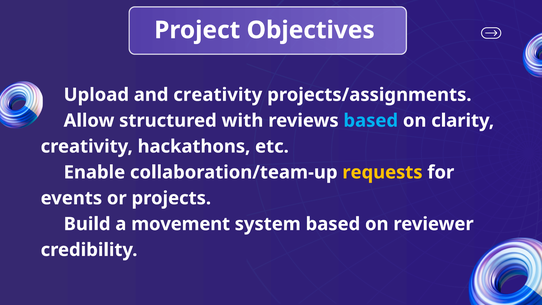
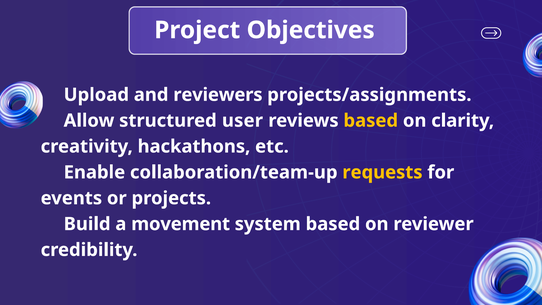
and creativity: creativity -> reviewers (218, 95)
with: with -> user (242, 121)
based colour: light blue -> yellow (371, 121)
